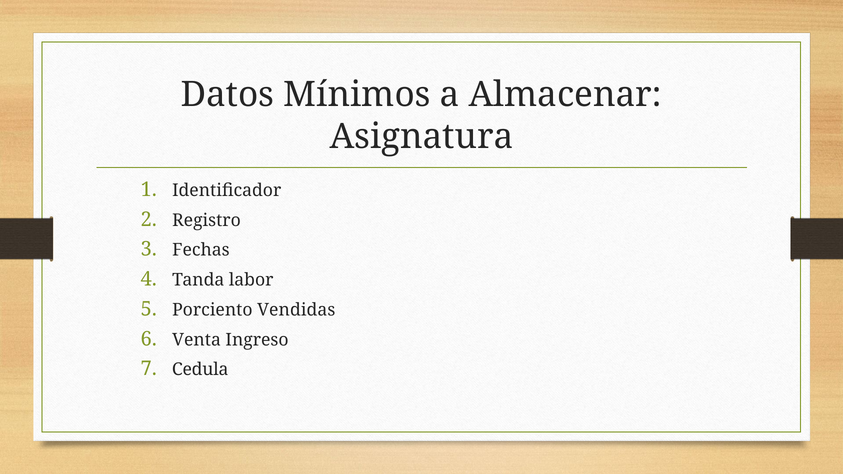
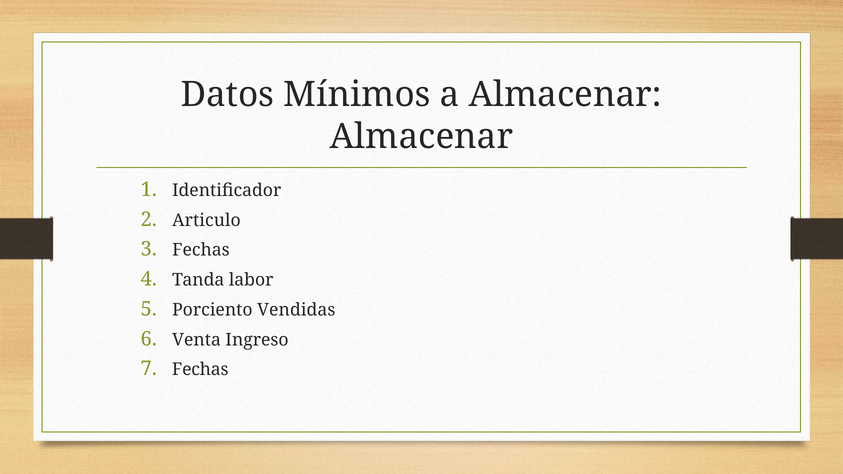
Asignatura: Asignatura -> Almacenar (421, 137)
Registro: Registro -> Articulo (206, 220)
Cedula: Cedula -> Fechas (200, 370)
